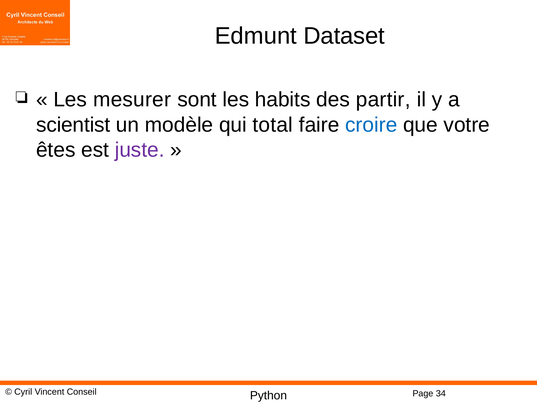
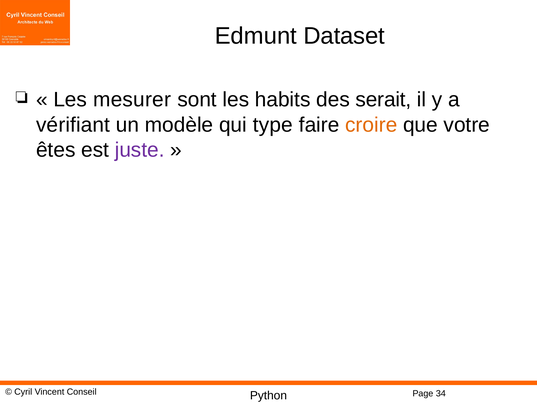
partir: partir -> serait (383, 100)
scientist: scientist -> vérifiant (73, 125)
total: total -> type (273, 125)
croire colour: blue -> orange (371, 125)
